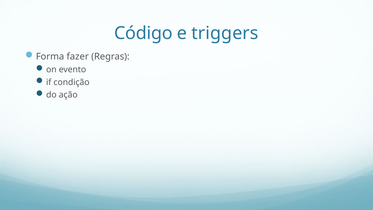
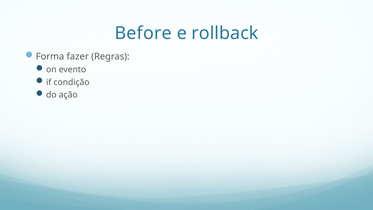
Código: Código -> Before (143, 33)
triggers: triggers -> rollback (225, 33)
